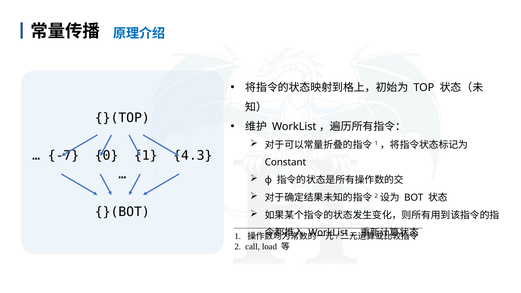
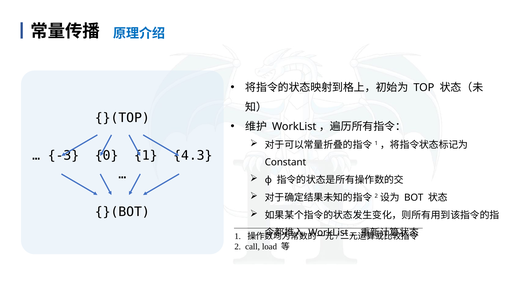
-7: -7 -> -3 (63, 155)
